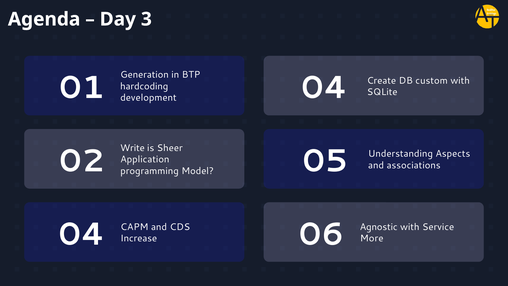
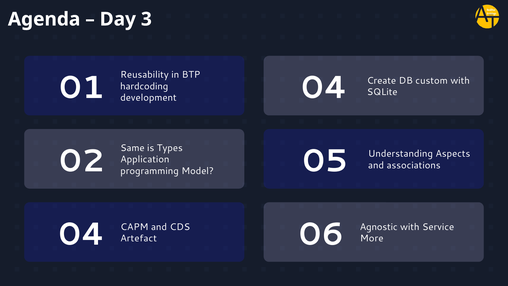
Generation: Generation -> Reusability (145, 75)
Write: Write -> Same (132, 148)
Sheer: Sheer -> Types (170, 148)
Increase: Increase -> Artefact (139, 238)
